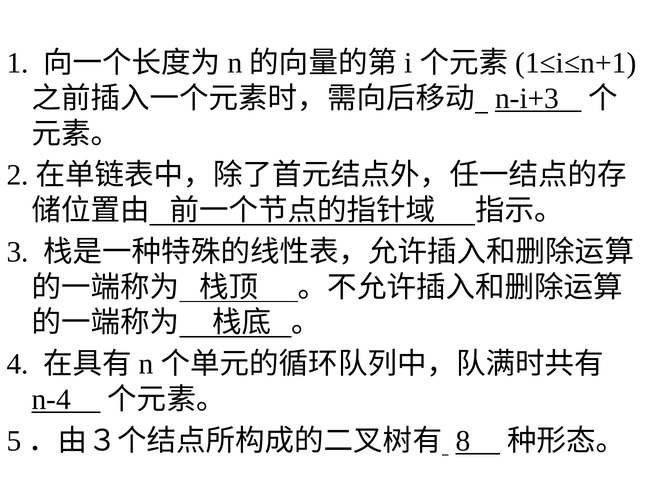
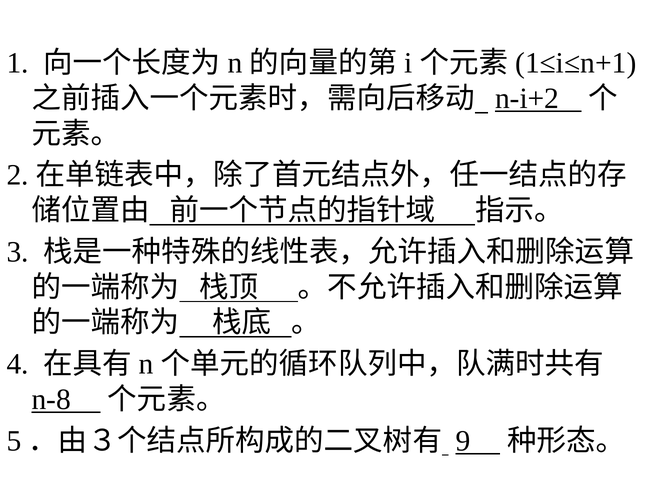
n-i+3: n-i+3 -> n-i+2 (527, 98)
n-4: n-4 -> n-8 (51, 400)
8: 8 -> 9 (463, 441)
